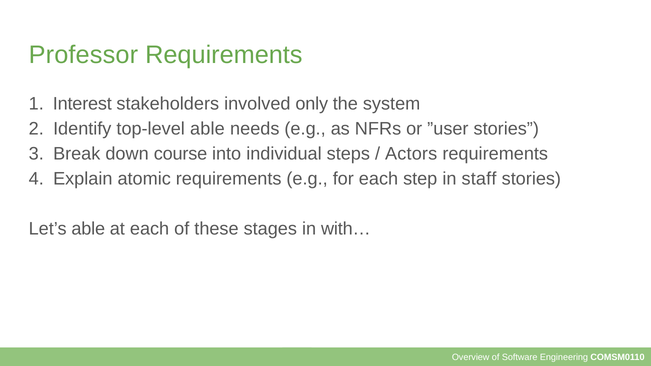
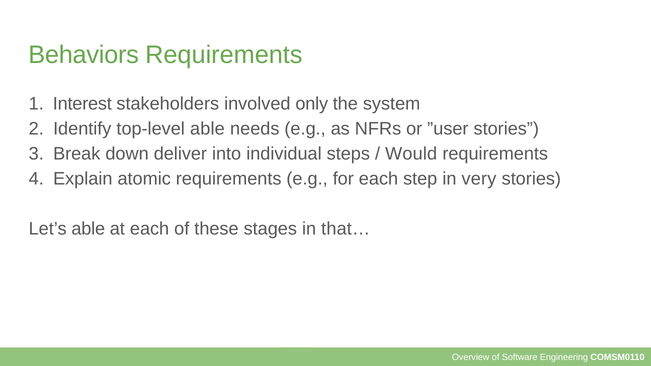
Professor: Professor -> Behaviors (84, 55)
course: course -> deliver (180, 154)
Actors: Actors -> Would (411, 154)
staff: staff -> very (479, 179)
with…: with… -> that… (346, 229)
